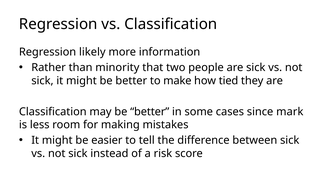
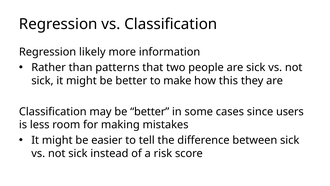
minority: minority -> patterns (117, 67)
tied: tied -> this (228, 81)
mark: mark -> users (290, 111)
